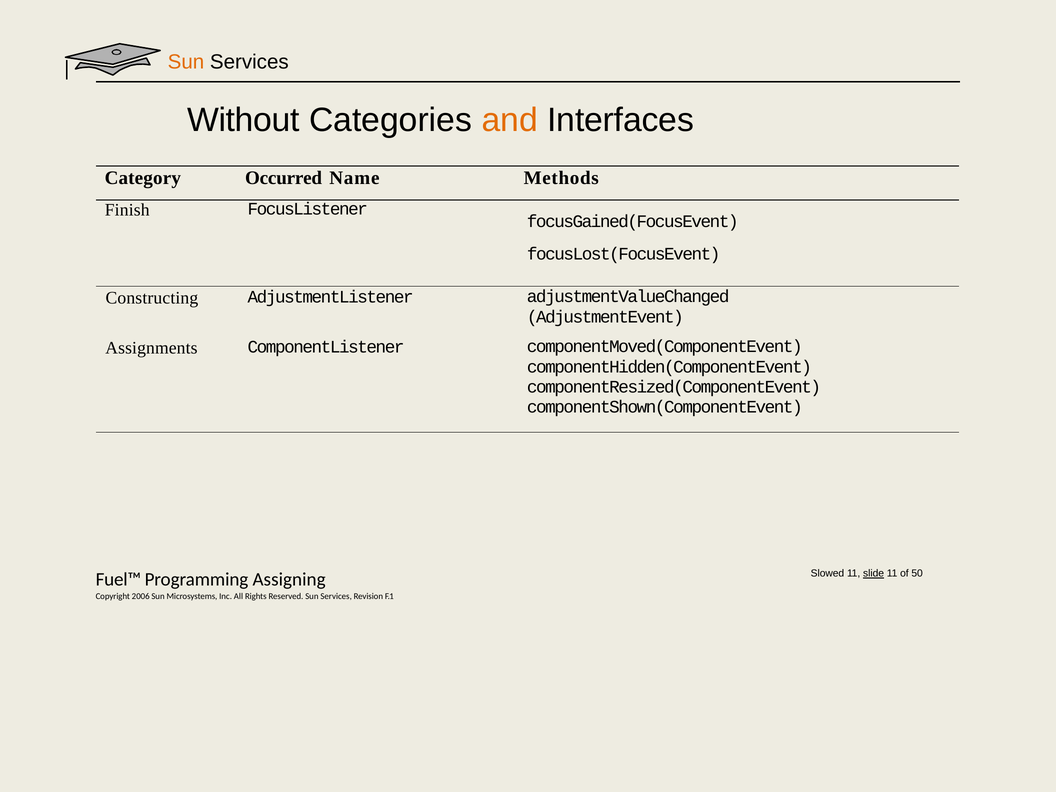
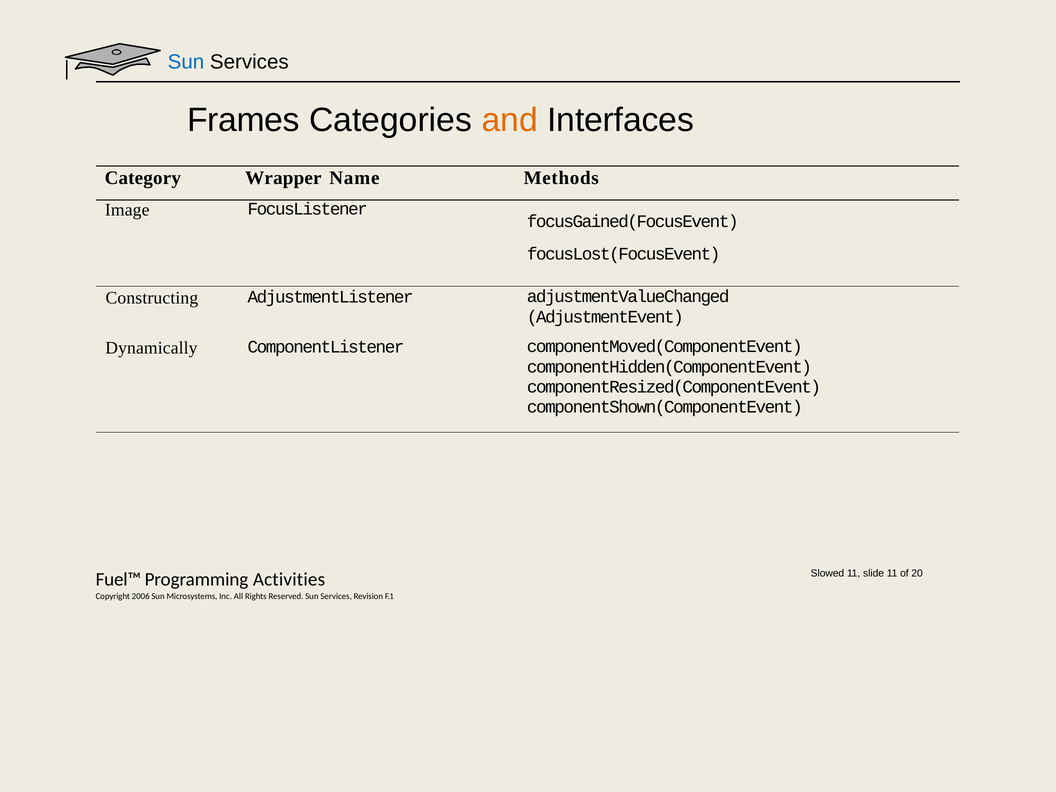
Sun colour: orange -> blue (186, 62)
Without: Without -> Frames (243, 120)
Occurred: Occurred -> Wrapper (283, 178)
Finish: Finish -> Image (127, 210)
Assignments: Assignments -> Dynamically (151, 348)
slide underline: present -> none (874, 574)
50: 50 -> 20 (917, 574)
Assigning: Assigning -> Activities (289, 579)
